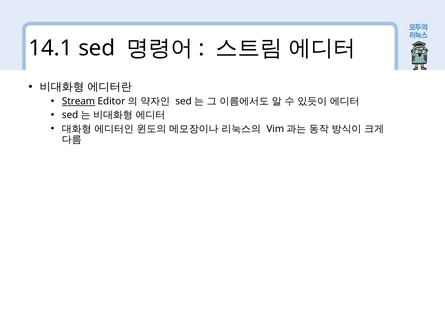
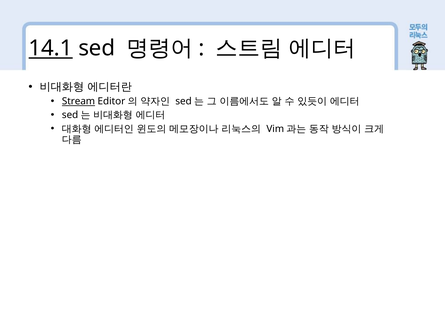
14.1 underline: none -> present (51, 48)
